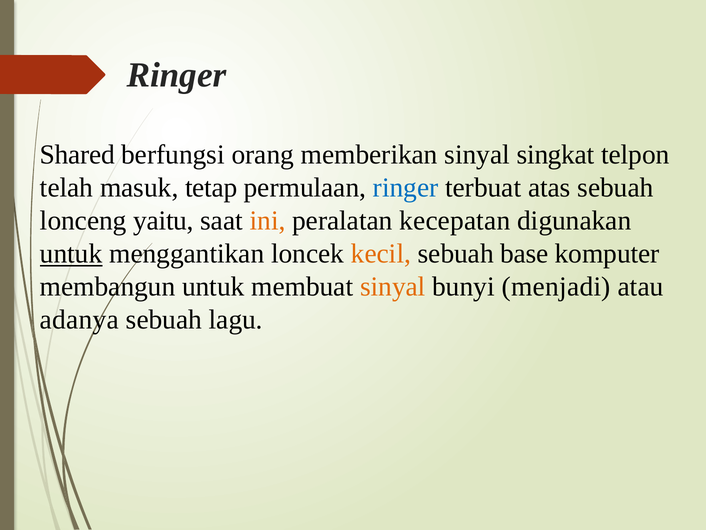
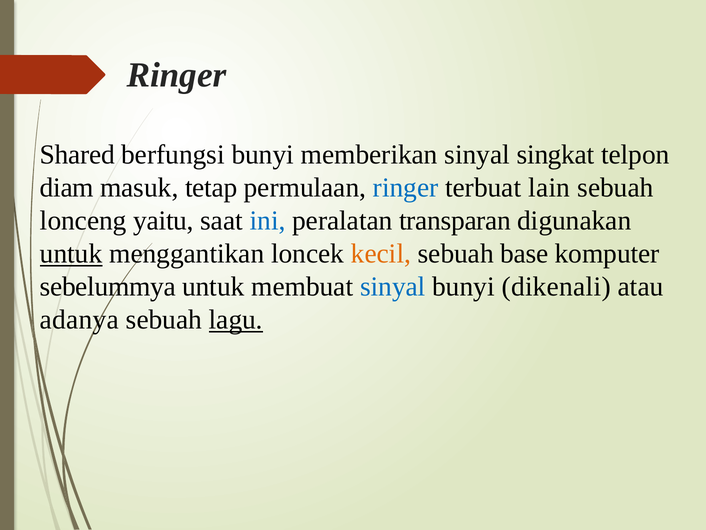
berfungsi orang: orang -> bunyi (263, 155)
telah: telah -> diam (67, 188)
atas: atas -> lain (549, 188)
ini colour: orange -> blue (268, 221)
kecepatan: kecepatan -> transparan (455, 221)
membangun: membangun -> sebelummya (108, 287)
sinyal colour: orange -> blue (393, 287)
menjadi: menjadi -> dikenali (556, 287)
lagu underline: none -> present (236, 319)
